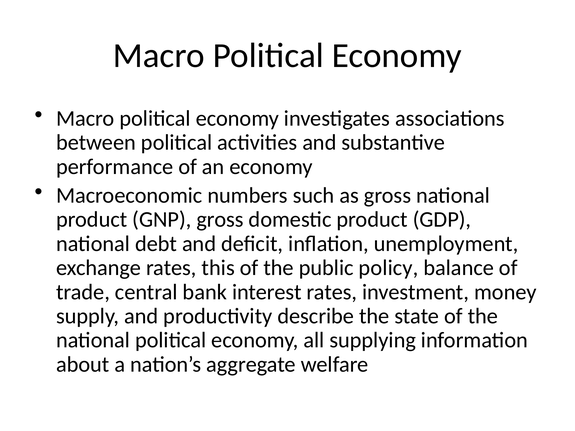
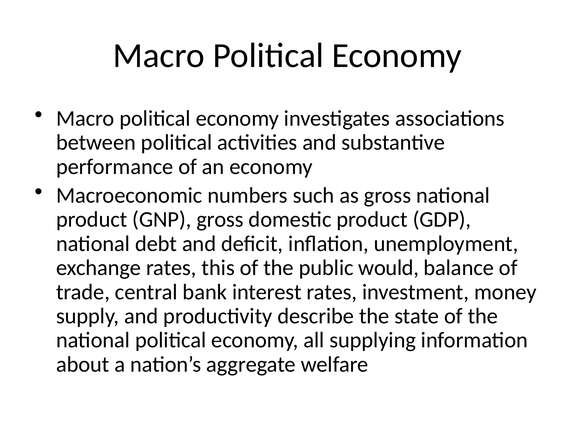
policy: policy -> would (389, 268)
